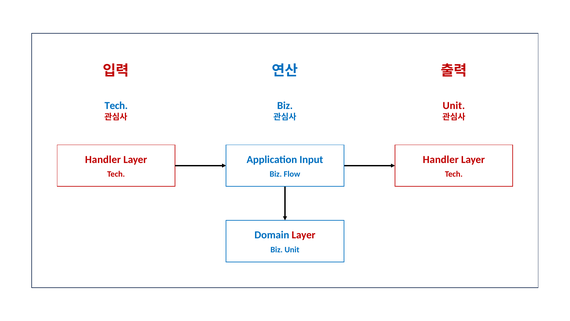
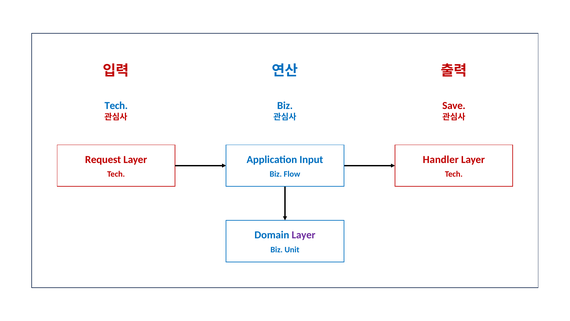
Unit: Unit -> Save (454, 106)
Handler: Handler -> Request (103, 159)
Layer colour: red -> purple (304, 235)
